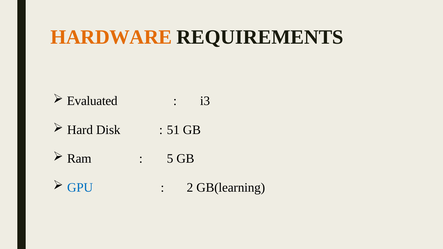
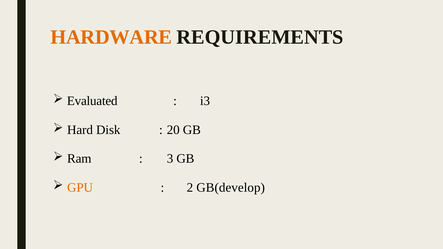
51: 51 -> 20 (173, 130)
5: 5 -> 3 (170, 159)
GPU colour: blue -> orange (80, 188)
GB(learning: GB(learning -> GB(develop (231, 188)
